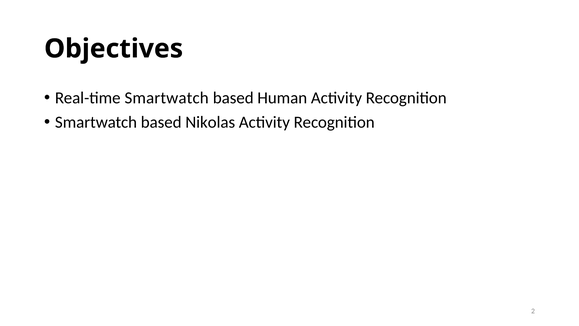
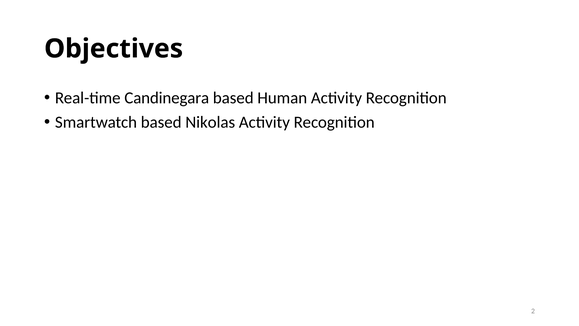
Real-time Smartwatch: Smartwatch -> Candinegara (167, 98)
